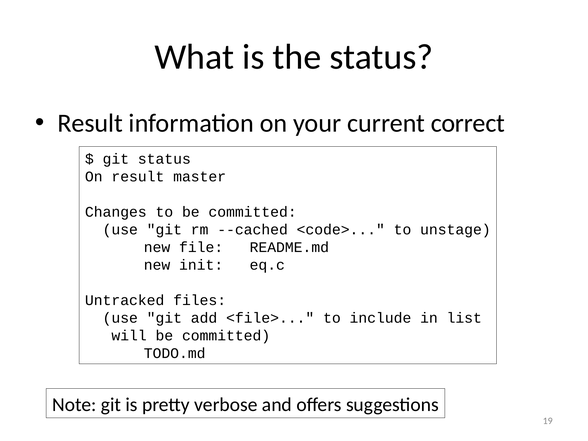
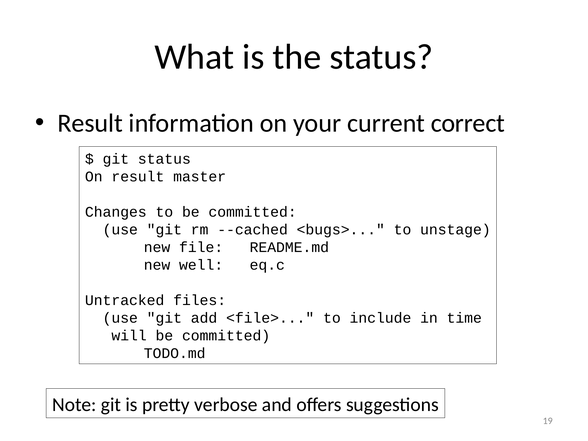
<code>: <code> -> <bugs> (341, 230)
init: init -> well (201, 265)
list: list -> time (464, 318)
